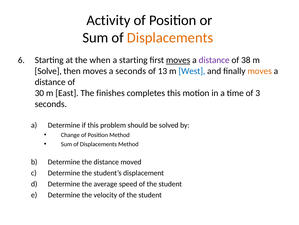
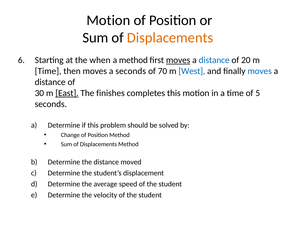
Activity: Activity -> Motion (108, 20)
a starting: starting -> method (133, 60)
distance colour: purple -> blue (214, 60)
38: 38 -> 20 (246, 60)
Solve: Solve -> Time (48, 71)
13: 13 -> 70 (162, 71)
moves colour: orange -> blue (260, 71)
East underline: none -> present (67, 93)
3: 3 -> 5 (258, 93)
